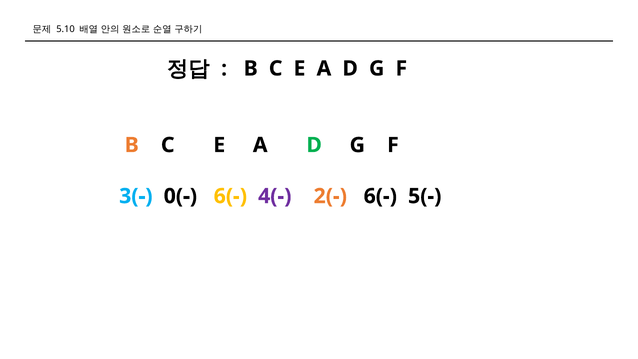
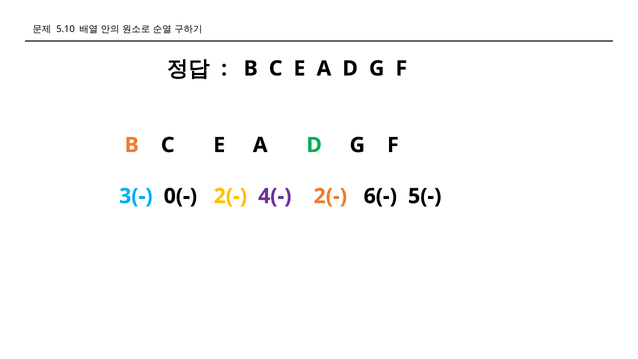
0(- 6(-: 6(- -> 2(- (230, 196)
